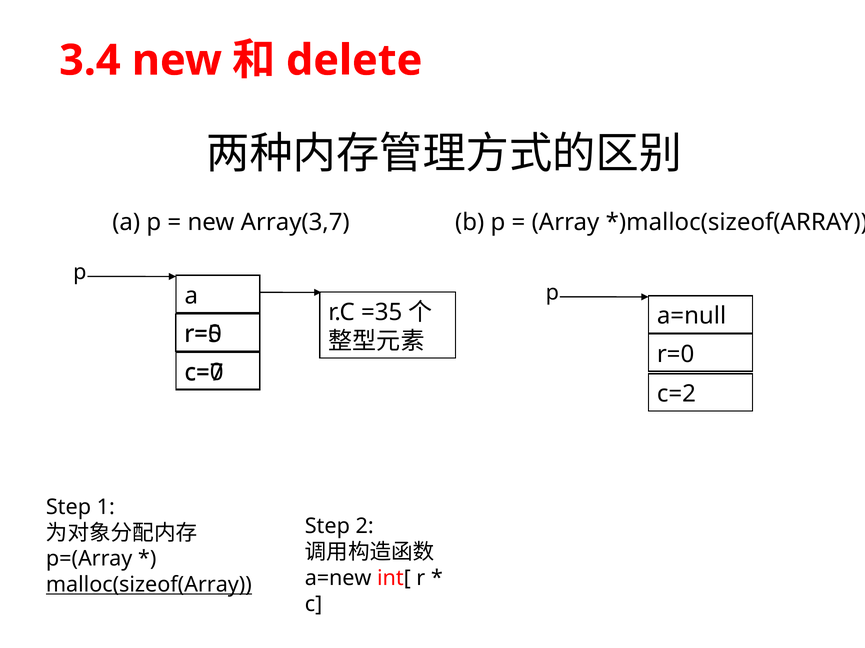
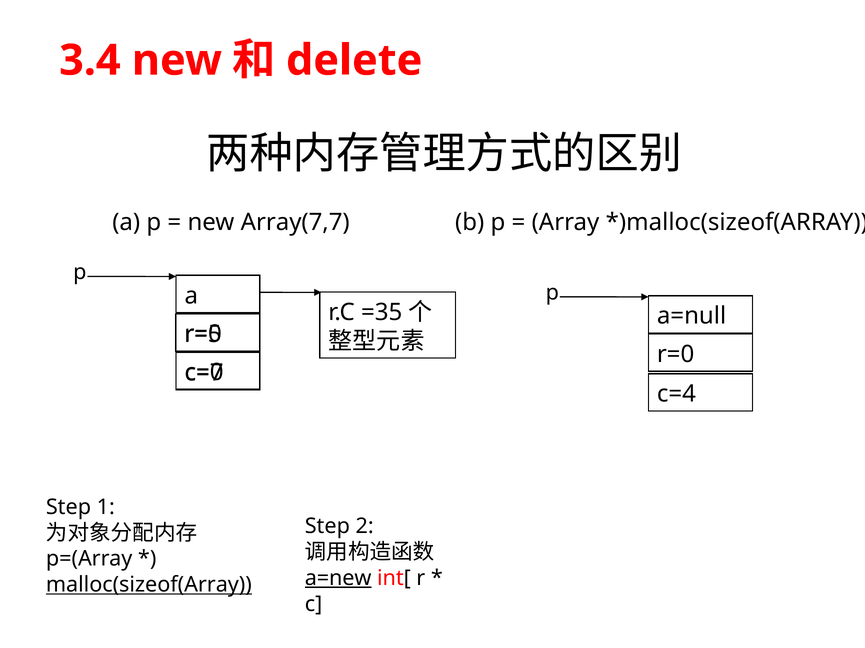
Array(3,7: Array(3,7 -> Array(7,7 (295, 223)
c=2: c=2 -> c=4 (676, 394)
a=new underline: none -> present (338, 579)
